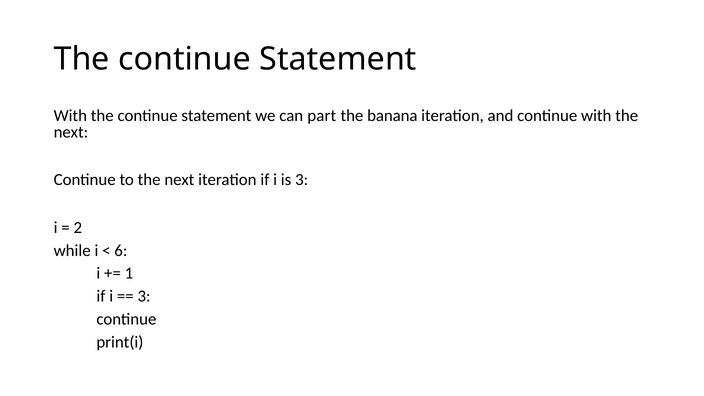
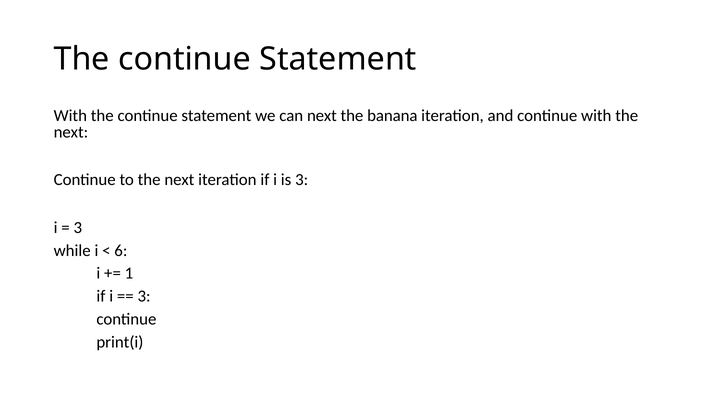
can part: part -> next (322, 116)
2: 2 -> 3 (78, 227)
